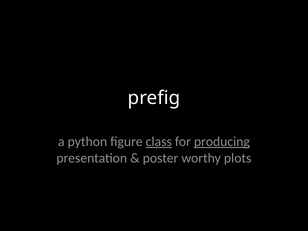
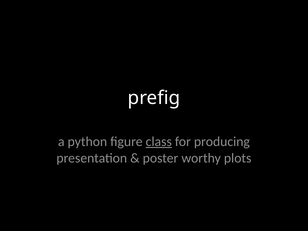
producing underline: present -> none (222, 142)
